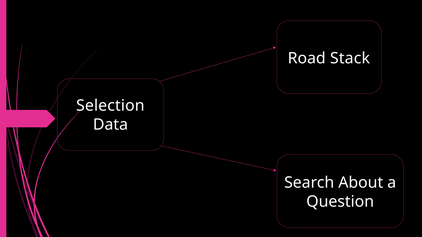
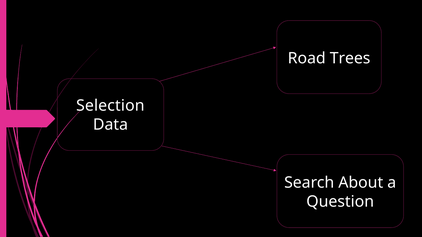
Stack: Stack -> Trees (350, 58)
